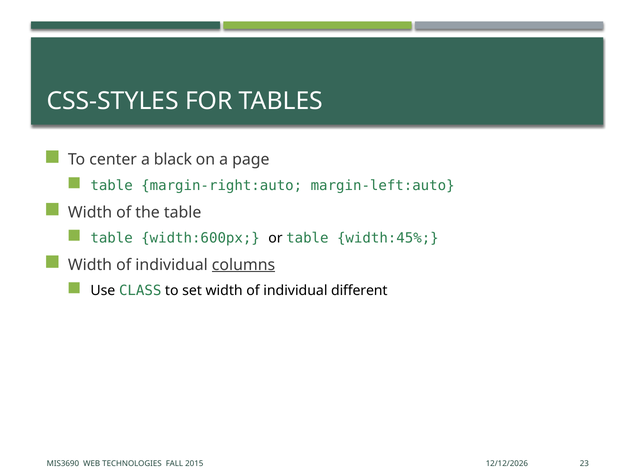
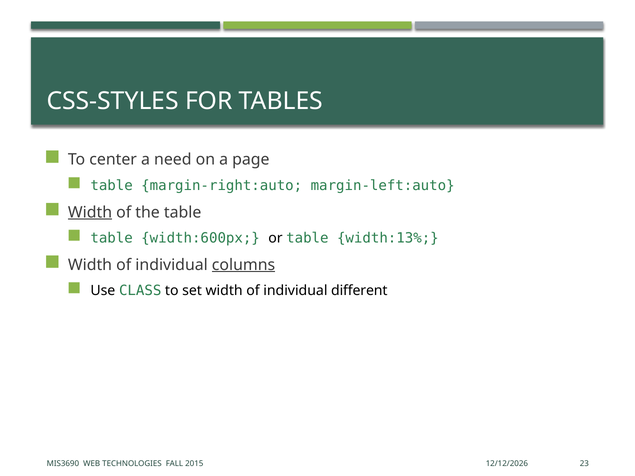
black: black -> need (173, 160)
Width underline: none -> present (90, 212)
width:45%: width:45% -> width:13% (388, 238)
